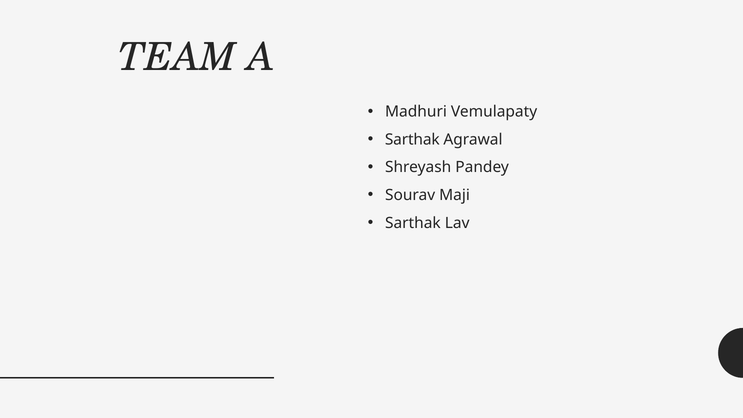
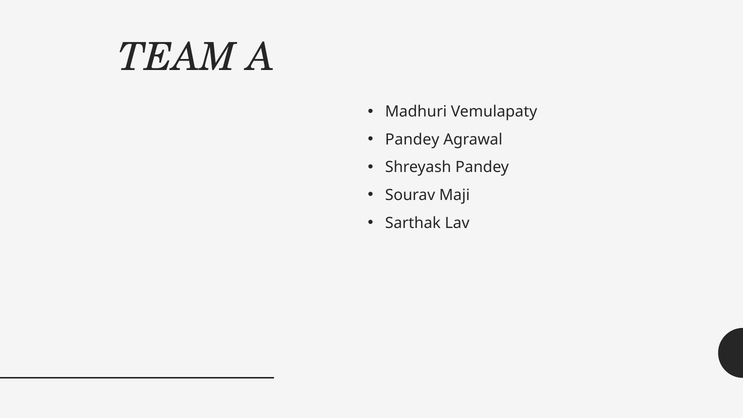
Sarthak: Sarthak -> Pandey (412, 140)
